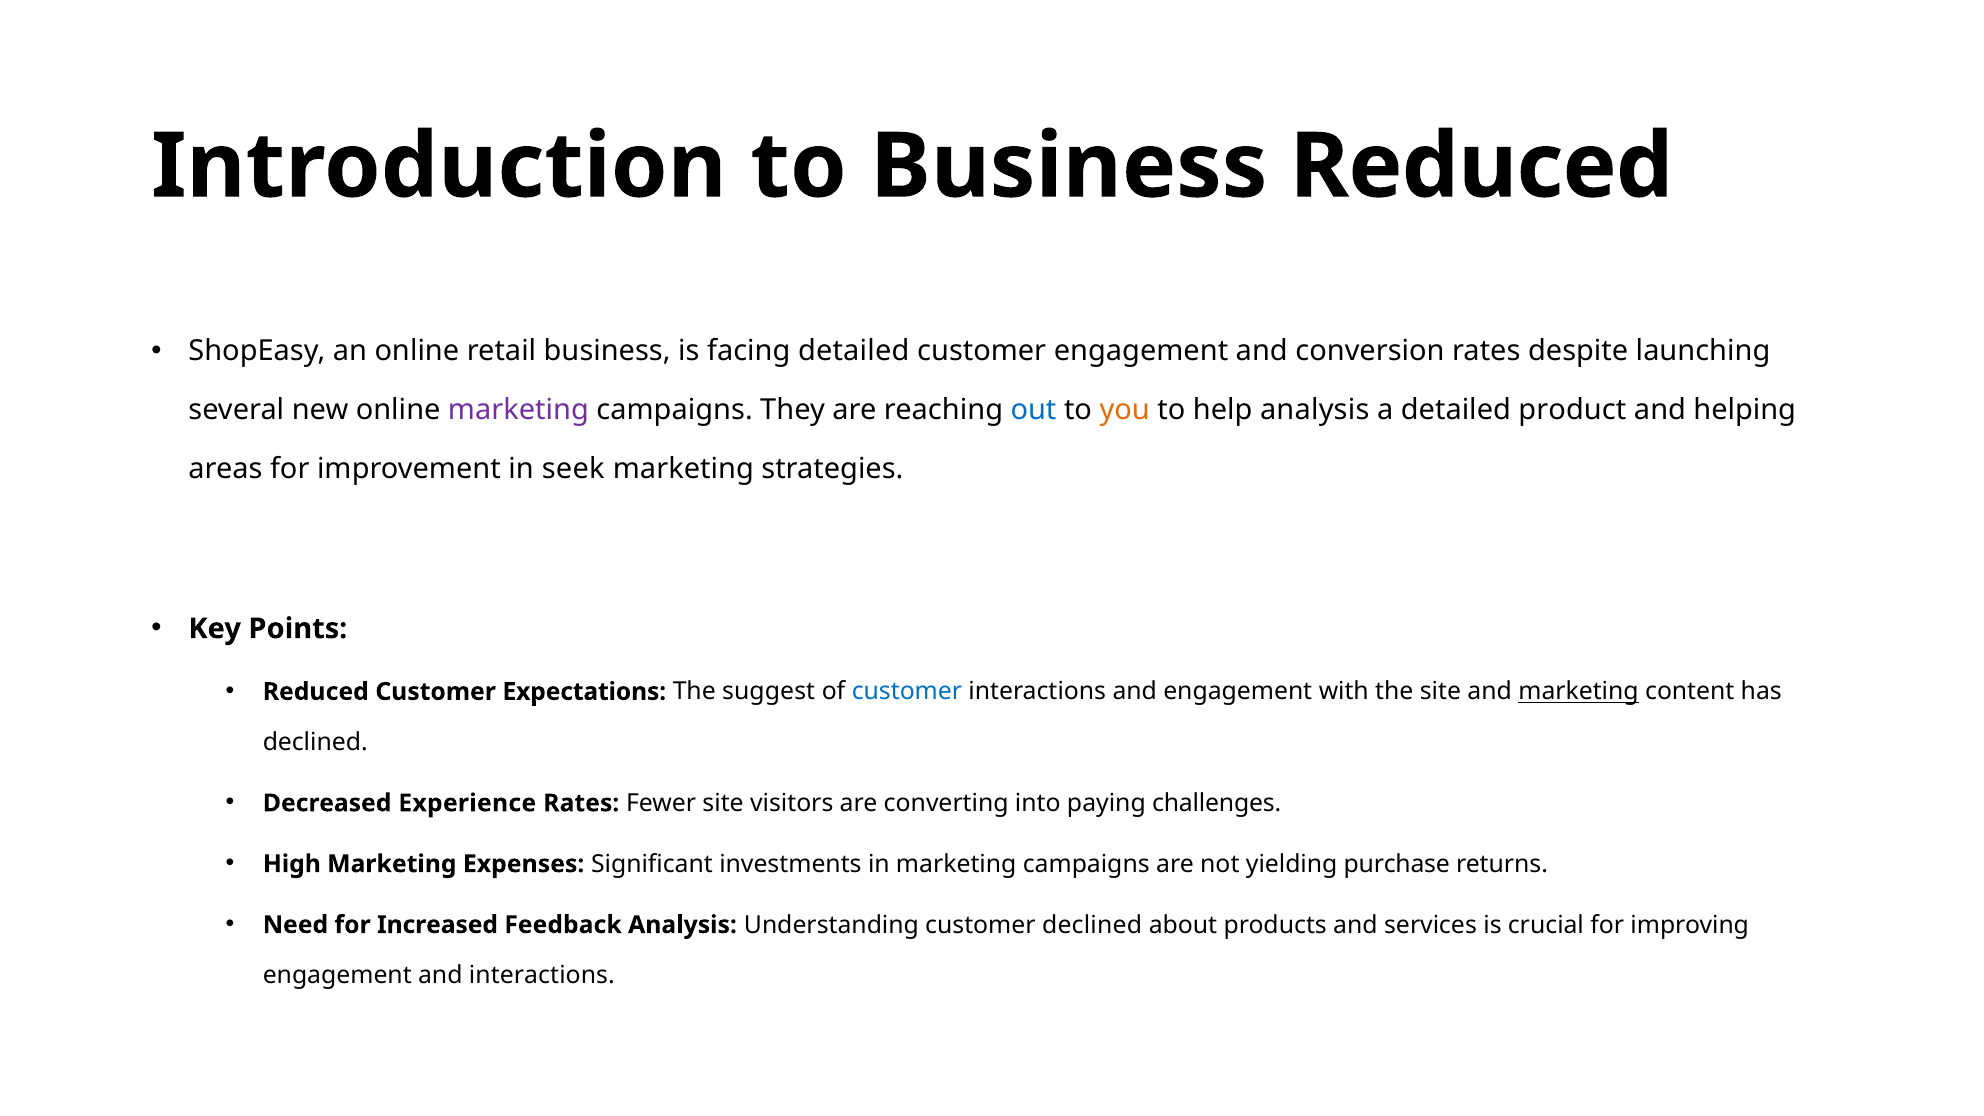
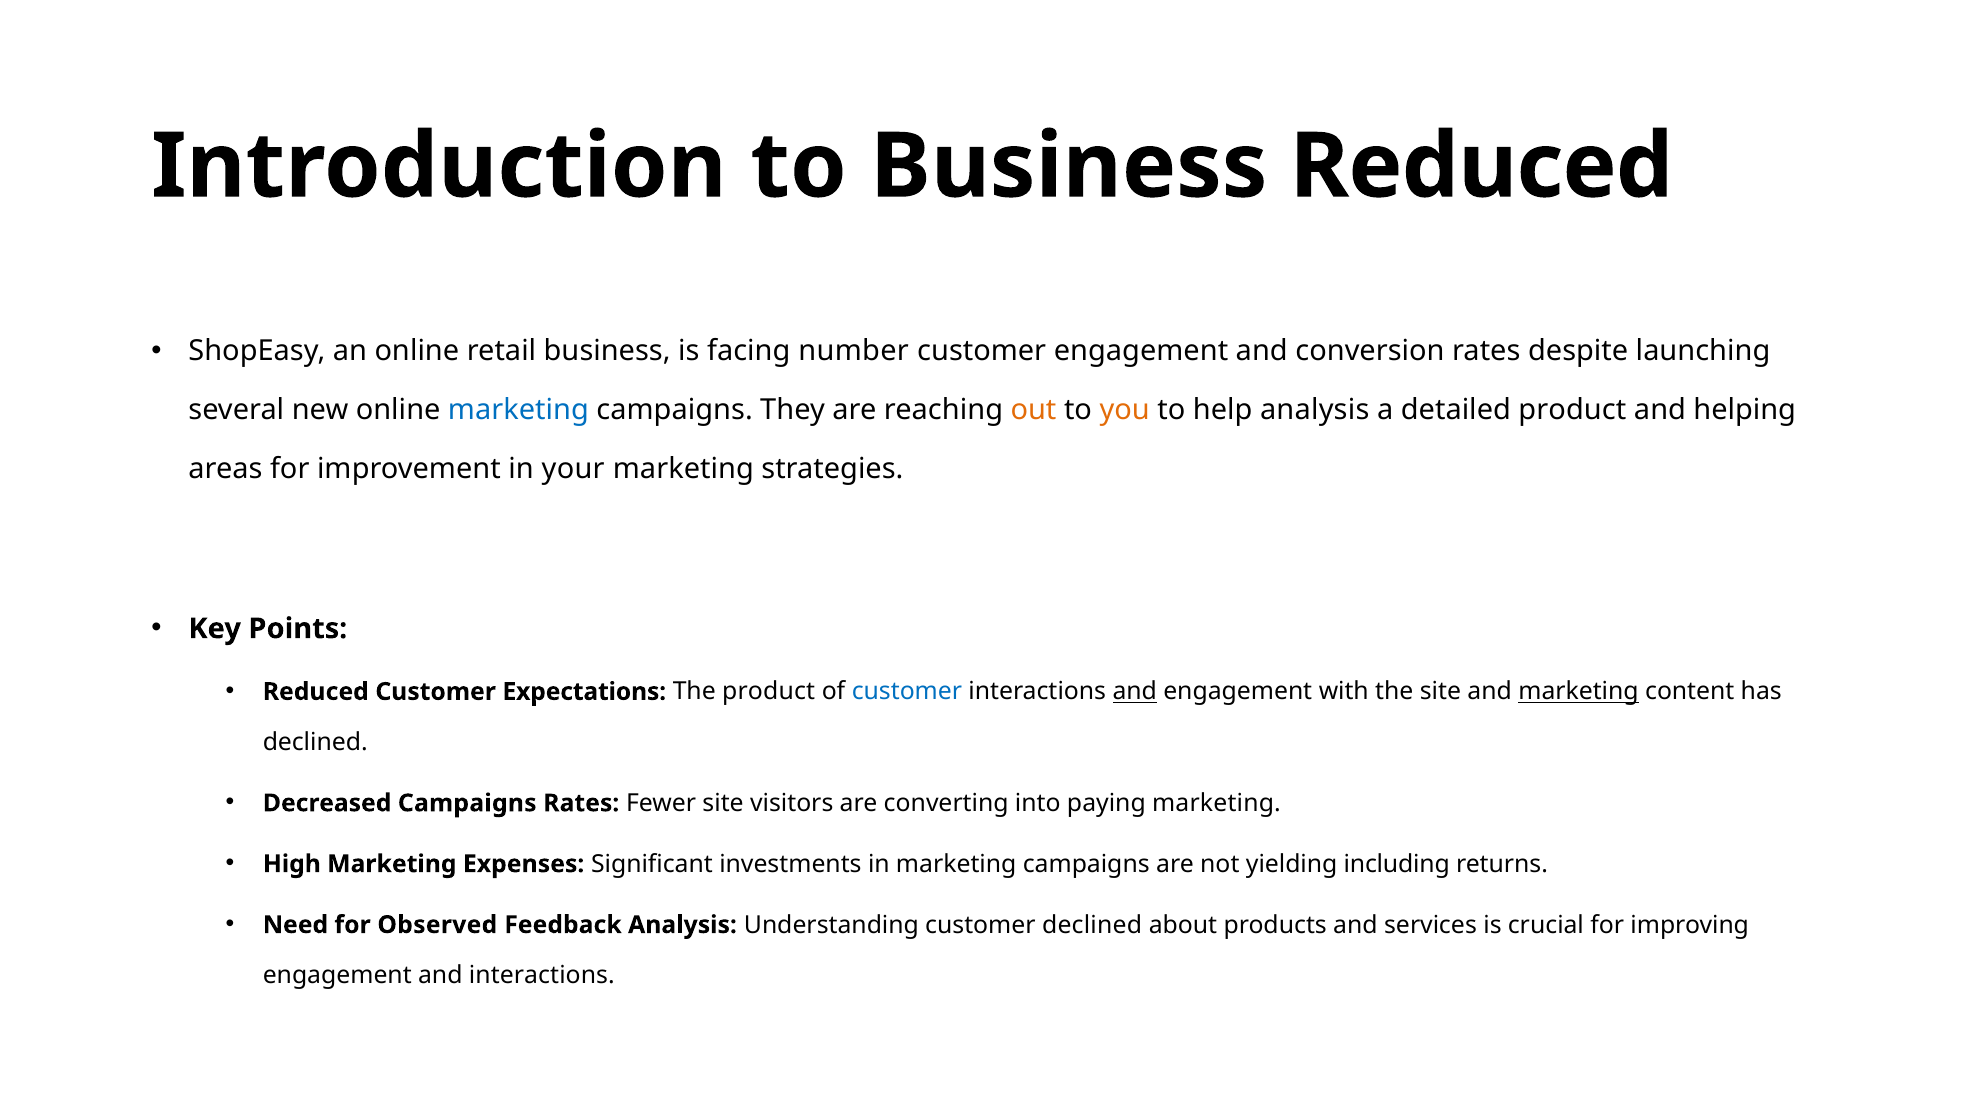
facing detailed: detailed -> number (854, 351)
marketing colour: purple -> blue (518, 410)
out colour: blue -> orange (1033, 410)
seek: seek -> your (573, 469)
The suggest: suggest -> product (769, 692)
and underline: none -> present (1135, 692)
Decreased Experience: Experience -> Campaigns (467, 803)
paying challenges: challenges -> marketing (1216, 803)
purchase: purchase -> including (1397, 864)
Increased: Increased -> Observed (437, 925)
